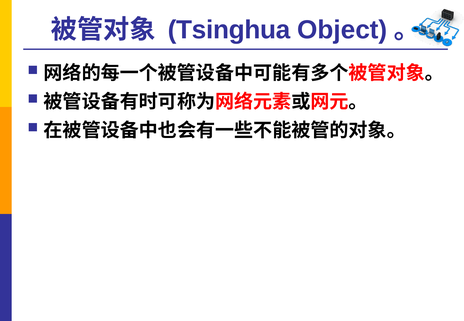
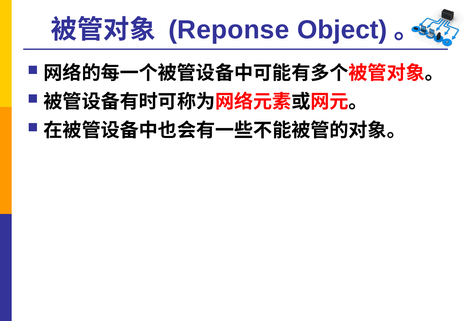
Tsinghua: Tsinghua -> Reponse (229, 30)
